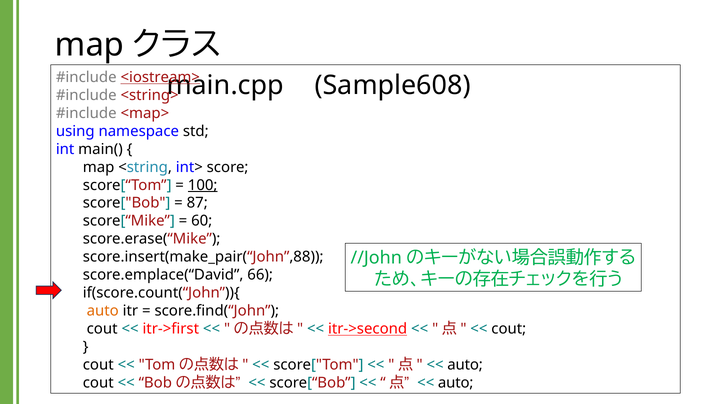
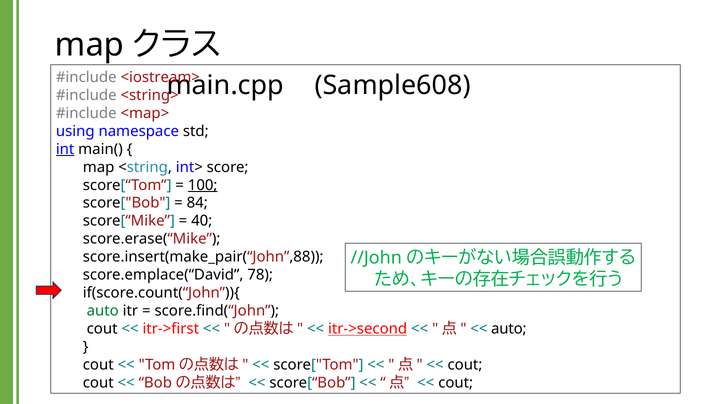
<iostream> underline: present -> none (160, 77)
int underline: none -> present (65, 149)
87: 87 -> 84 (197, 203)
60: 60 -> 40 (202, 221)
66: 66 -> 78 (260, 275)
auto colour: orange -> green (103, 311)
cout: cout -> auto (509, 329)
auto: auto -> cout (465, 365)
auto: auto -> cout (456, 383)
